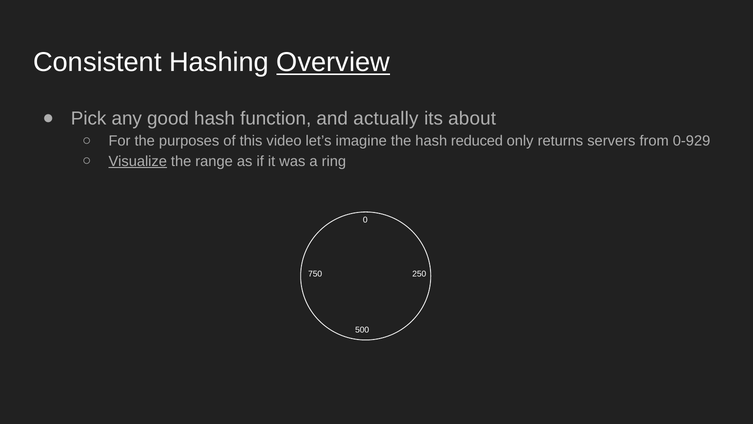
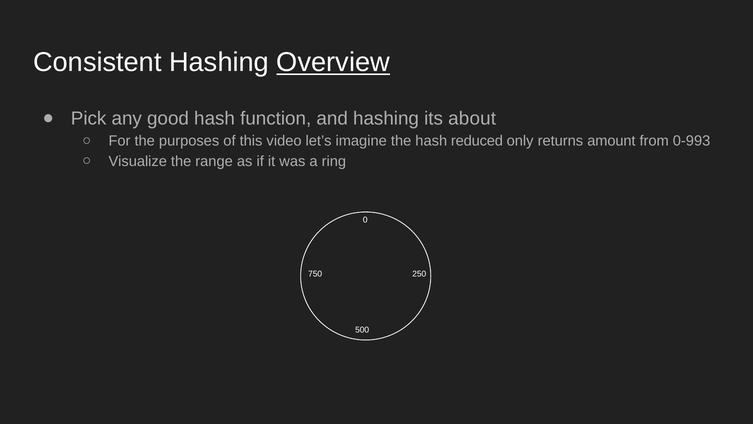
and actually: actually -> hashing (386, 118)
servers: servers -> amount (611, 141)
0-929: 0-929 -> 0-993 (692, 141)
Visualize underline: present -> none (138, 161)
